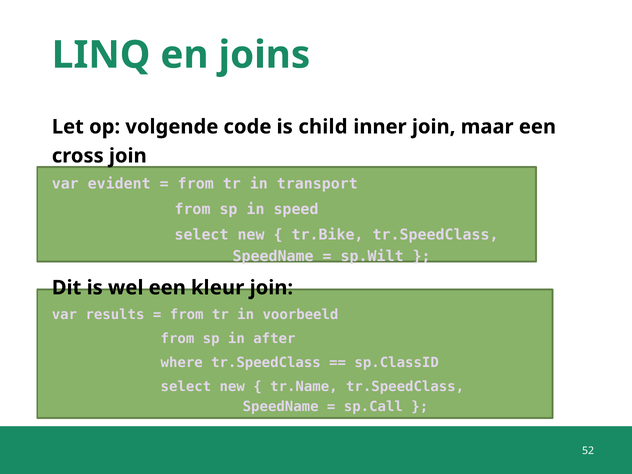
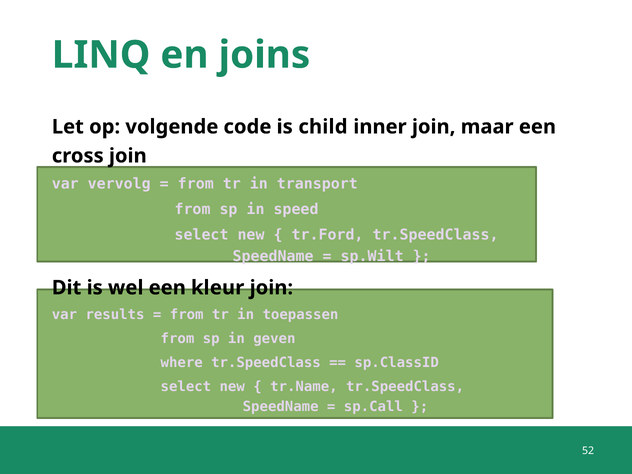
evident: evident -> vervolg (119, 184)
tr.Bike: tr.Bike -> tr.Ford (328, 235)
voorbeeld: voorbeeld -> toepassen (300, 315)
after: after -> geven (274, 339)
